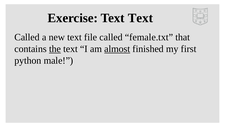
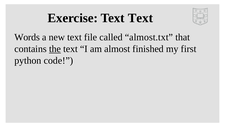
Called: Called -> Words (27, 37)
female.txt: female.txt -> almost.txt (149, 37)
almost underline: present -> none (117, 49)
male: male -> code (58, 60)
